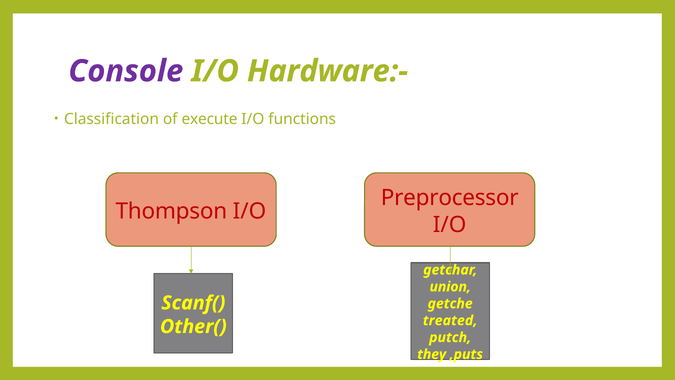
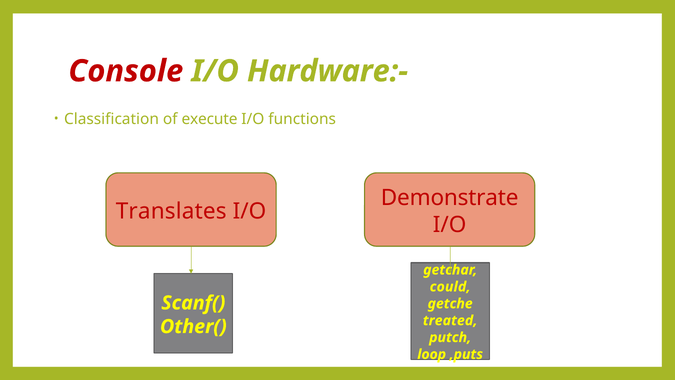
Console colour: purple -> red (126, 71)
Preprocessor: Preprocessor -> Demonstrate (450, 197)
Thompson: Thompson -> Translates (171, 211)
union: union -> could (450, 287)
they: they -> loop (432, 354)
